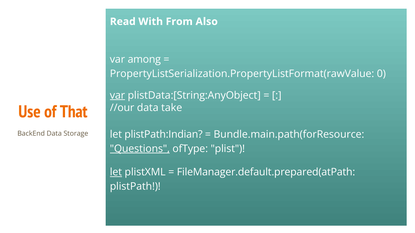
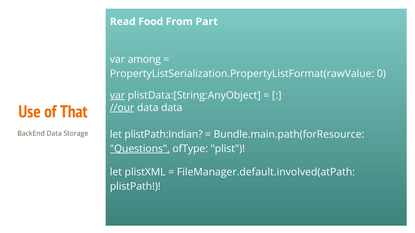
With: With -> Food (151, 22)
Also: Also -> Part (207, 22)
//our underline: none -> present (122, 108)
data take: take -> data (172, 108)
let underline: present -> none (116, 172)
FileManager.default.prepared(atPath: FileManager.default.prepared(atPath -> FileManager.default.involved(atPath (266, 172)
